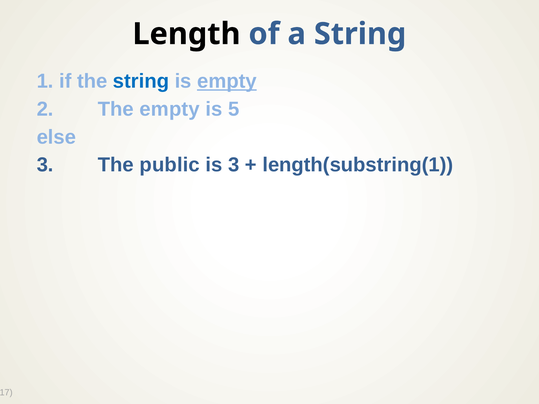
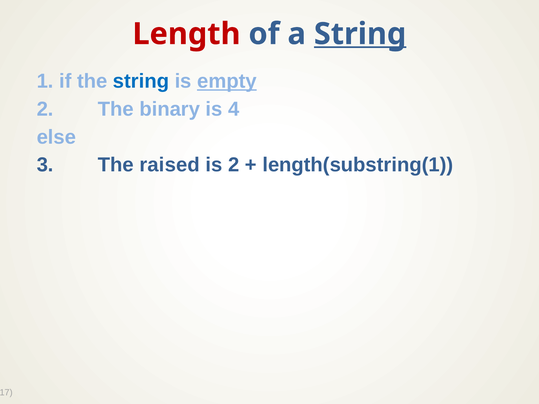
Length colour: black -> red (186, 34)
String underline: none -> present (360, 34)
The empty: empty -> binary (170, 109)
5: 5 -> 4 (234, 109)
public: public -> raised (170, 165)
is 3: 3 -> 2 (234, 165)
